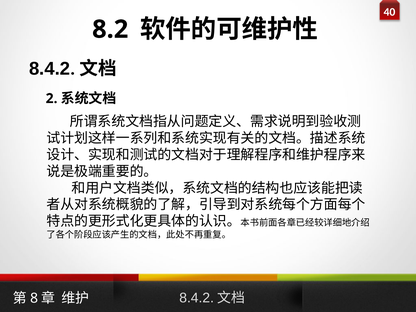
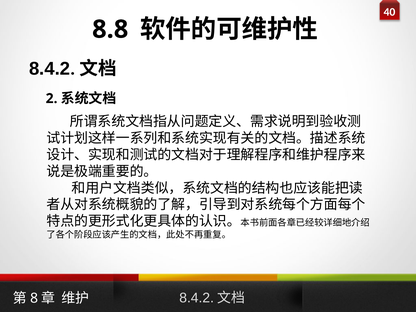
8.2: 8.2 -> 8.8 (110, 29)
